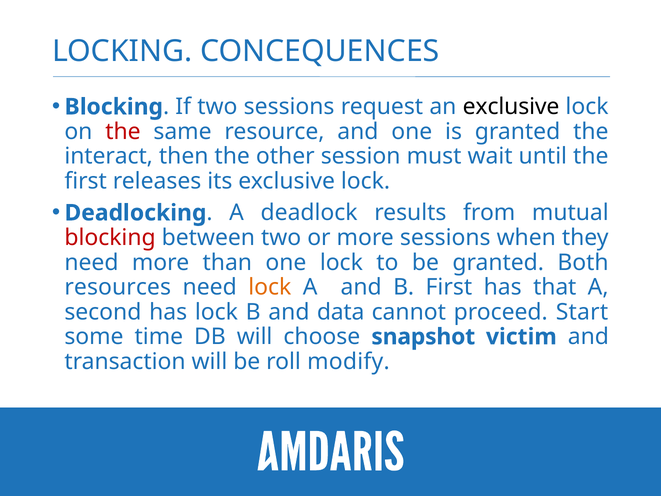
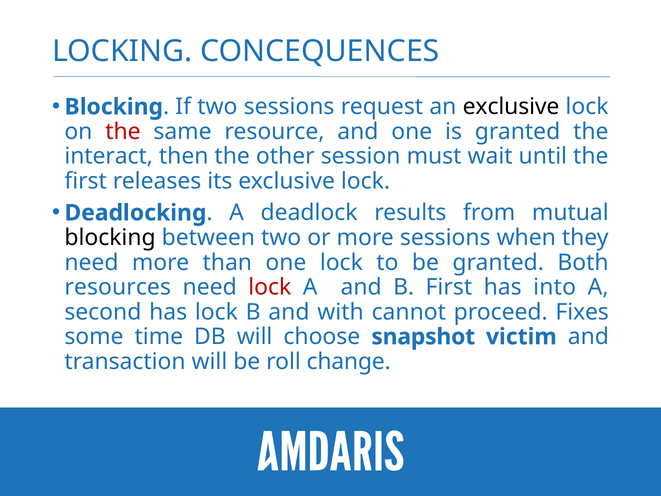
blocking colour: red -> black (110, 238)
lock colour: orange -> red (270, 287)
that: that -> into (555, 287)
data: data -> with (341, 312)
Start: Start -> Fixes (582, 312)
modify: modify -> change (349, 361)
